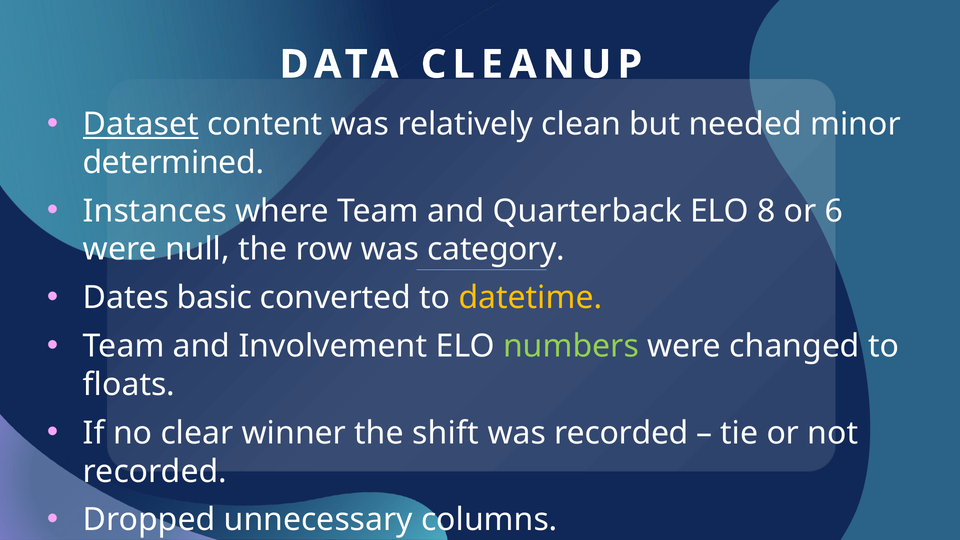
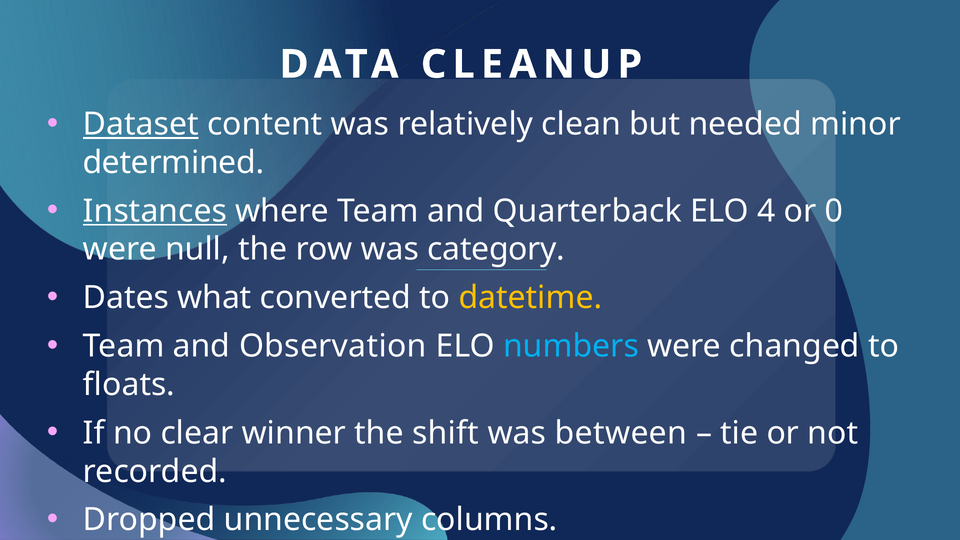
Instances underline: none -> present (155, 211)
8: 8 -> 4 (766, 211)
6: 6 -> 0 (834, 211)
basic: basic -> what (214, 298)
Involvement: Involvement -> Observation (333, 346)
numbers colour: light green -> light blue (571, 346)
was recorded: recorded -> between (621, 433)
